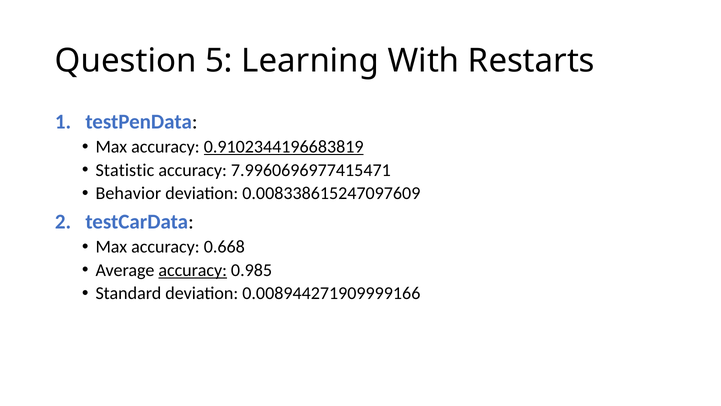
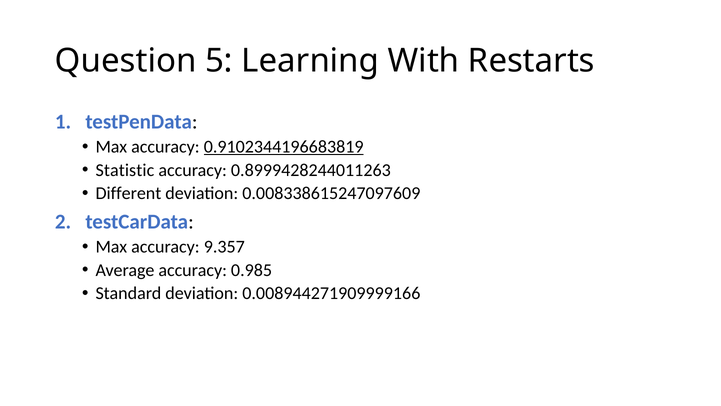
7.9960696977415471: 7.9960696977415471 -> 0.8999428244011263 (311, 170)
Behavior: Behavior -> Different (128, 193)
0.668: 0.668 -> 9.357 (224, 247)
accuracy underline: present -> none (193, 270)
